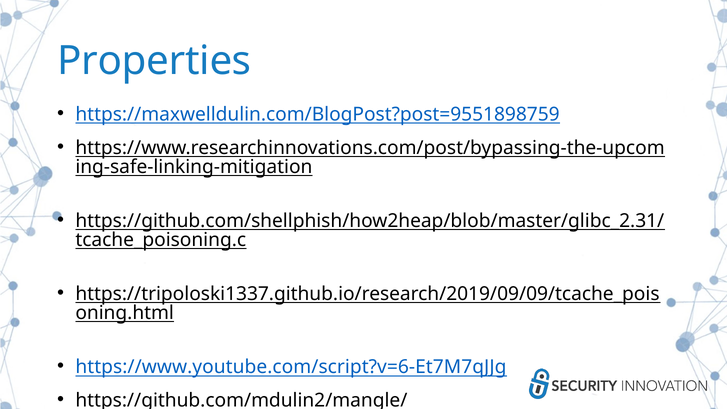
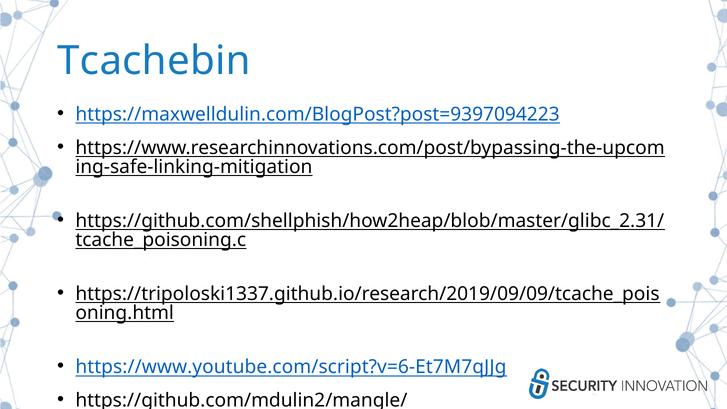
Properties: Properties -> Tcachebin (154, 61)
https://maxwelldulin.com/BlogPost?post=9551898759: https://maxwelldulin.com/BlogPost?post=9551898759 -> https://maxwelldulin.com/BlogPost?post=9397094223 (318, 114)
